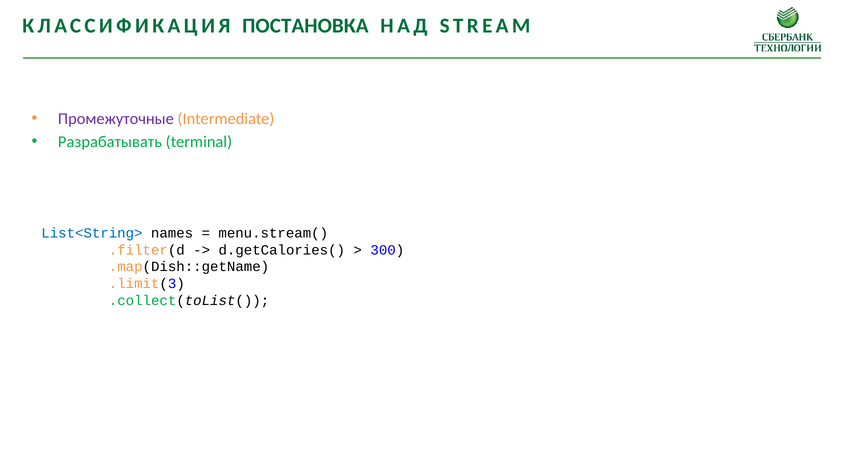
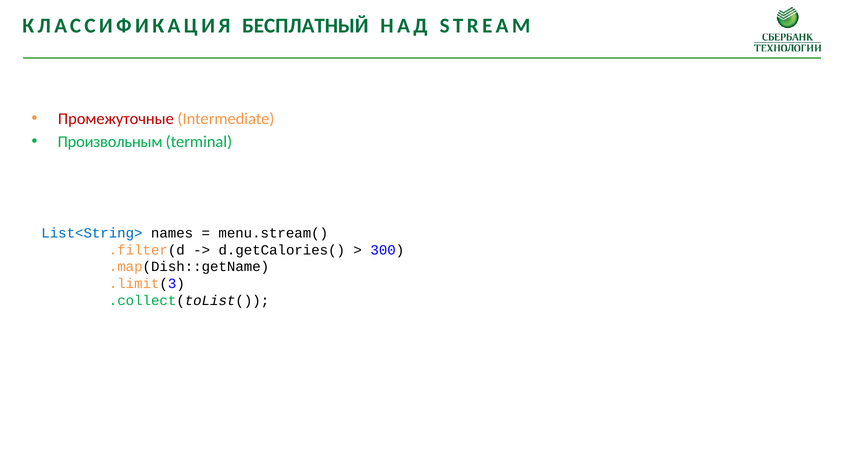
ПОСТАНОВКА: ПОСТАНОВКА -> БЕСПЛАТНЫЙ (305, 26)
Промежуточные colour: purple -> red (116, 119)
Разрабатывать: Разрабатывать -> Произвольным (110, 142)
